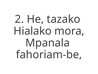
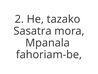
Hialako: Hialako -> Sasatra (33, 31)
